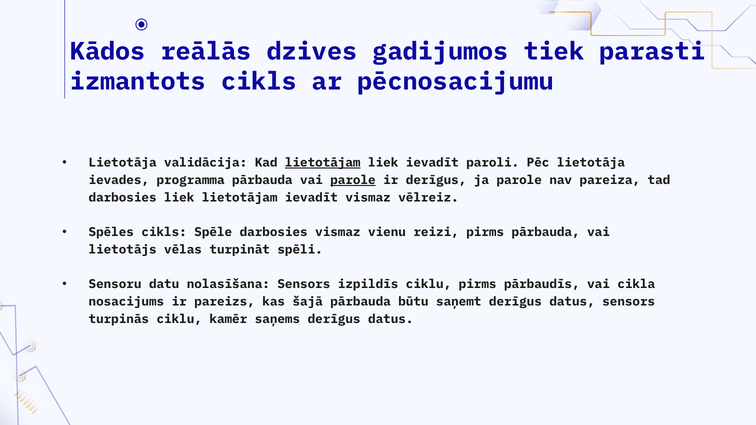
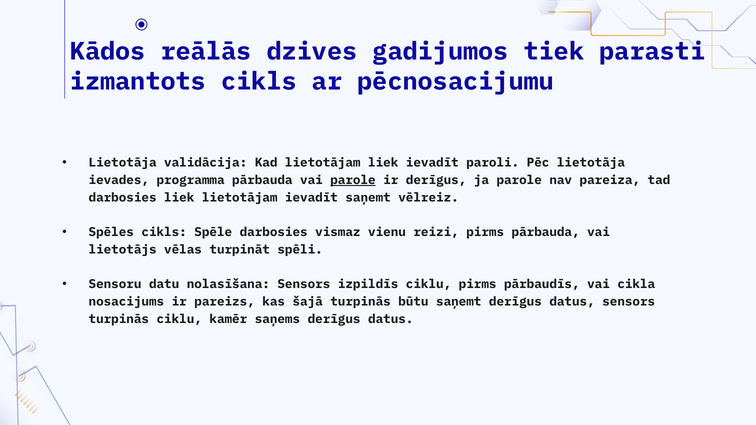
lietotājam underline: present -> none (323, 163)
ievadīt vismaz: vismaz -> saņemt (368, 198)
šajā pārbauda: pārbauda -> turpinās (361, 302)
